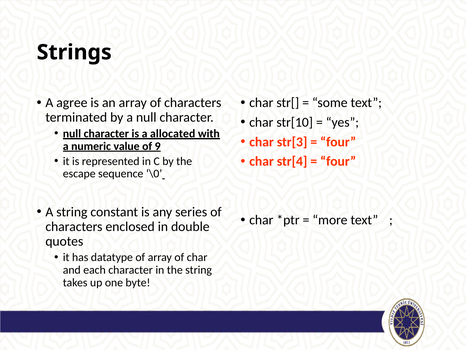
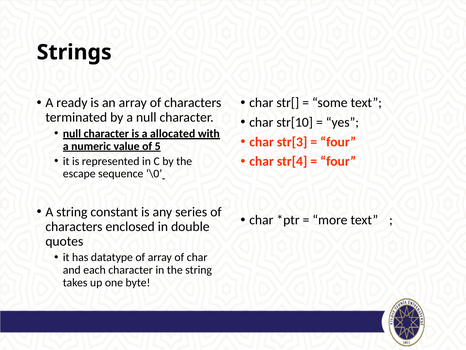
agree: agree -> ready (72, 103)
9: 9 -> 5 (158, 146)
